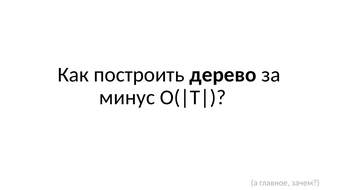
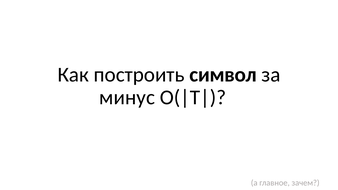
дерево: дерево -> символ (223, 75)
